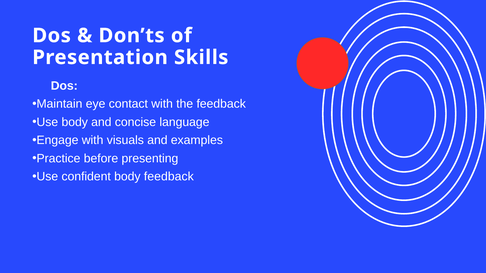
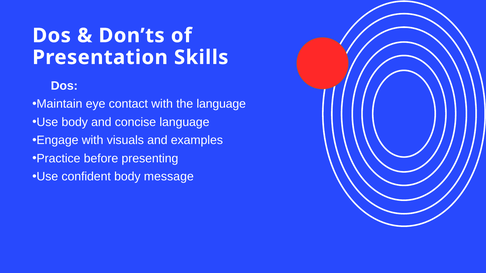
the feedback: feedback -> language (221, 104)
body feedback: feedback -> message (169, 177)
